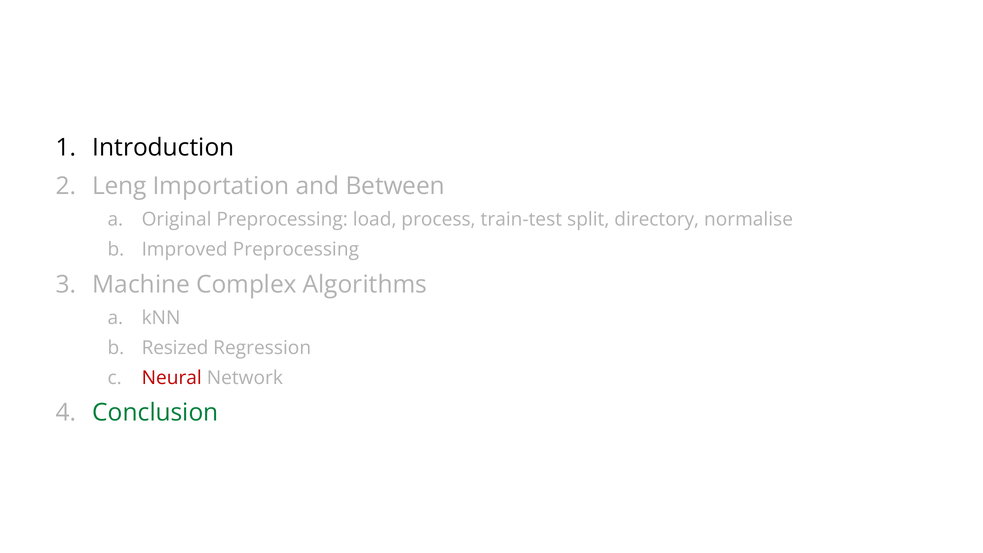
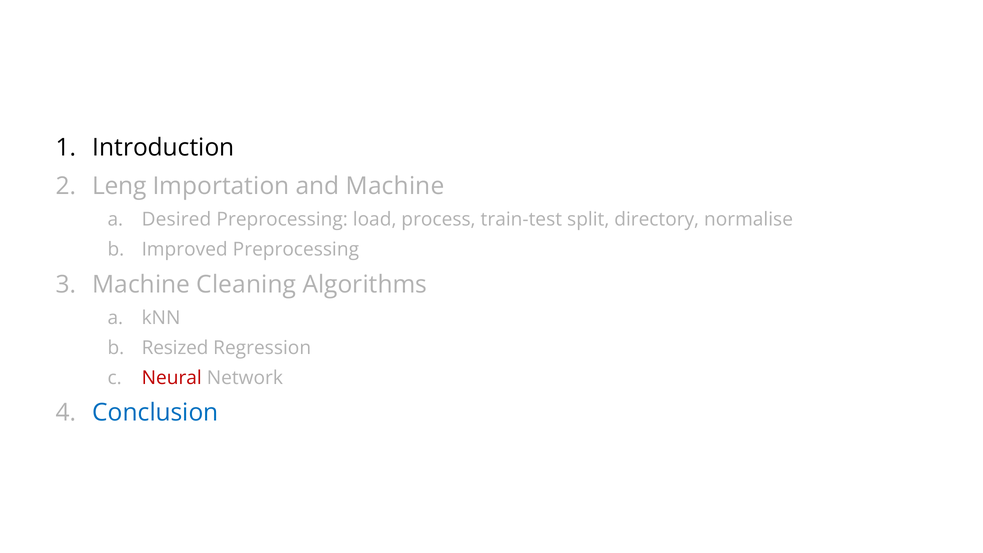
and Between: Between -> Machine (395, 186)
Original: Original -> Desired (176, 220)
Complex: Complex -> Cleaning (246, 285)
Conclusion colour: green -> blue (156, 413)
